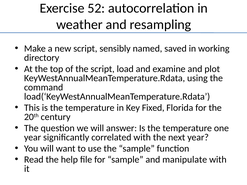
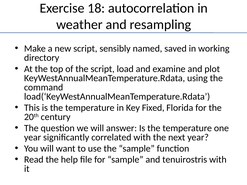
52: 52 -> 18 (96, 8)
manipulate: manipulate -> tenuirostris (185, 160)
